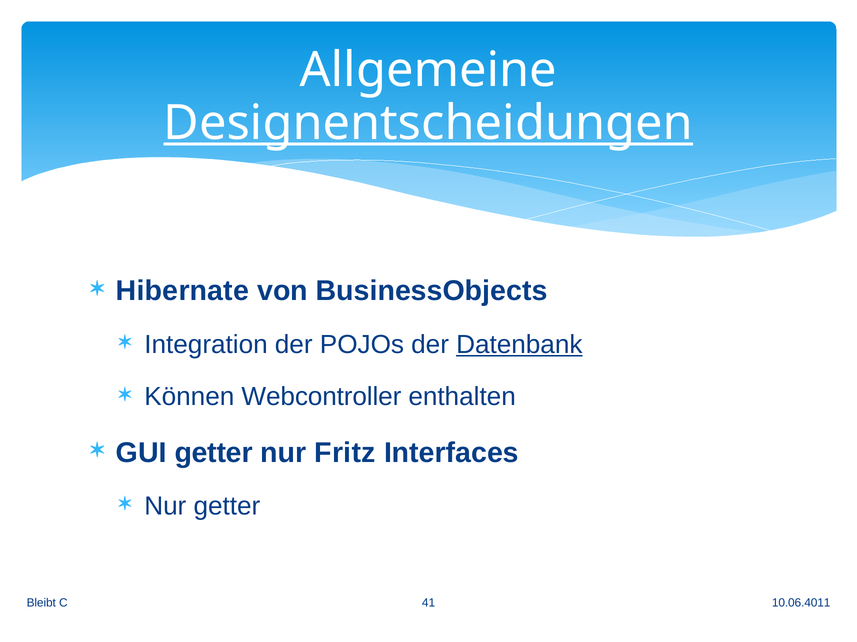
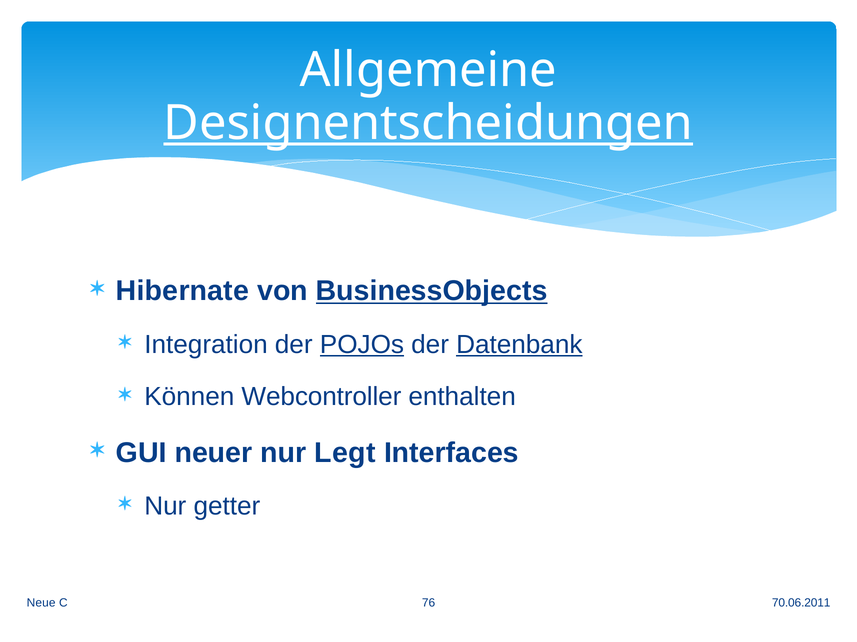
BusinessObjects underline: none -> present (432, 291)
POJOs underline: none -> present (362, 345)
GUI getter: getter -> neuer (214, 453)
Fritz: Fritz -> Legt (345, 453)
Bleibt: Bleibt -> Neue (41, 604)
41: 41 -> 76 (429, 604)
10.06.4011: 10.06.4011 -> 70.06.2011 (801, 604)
